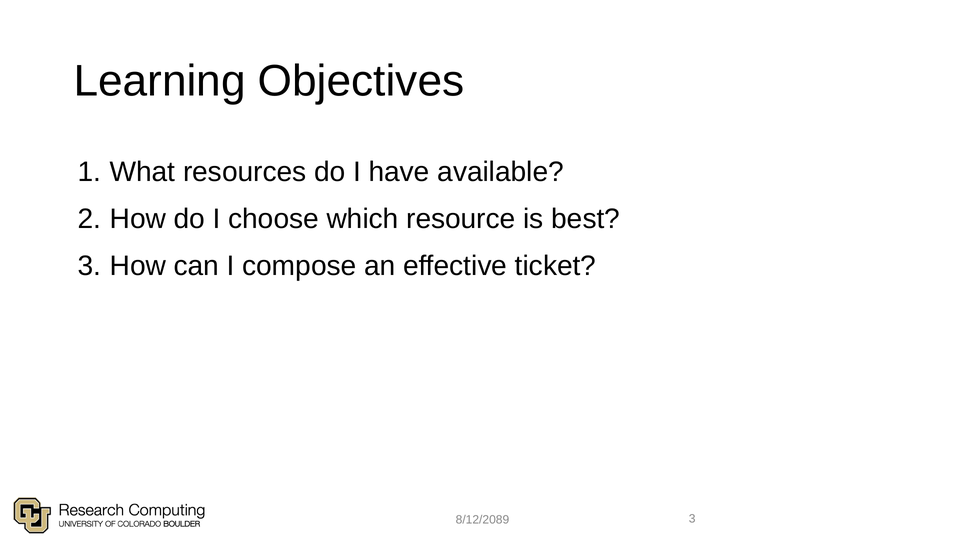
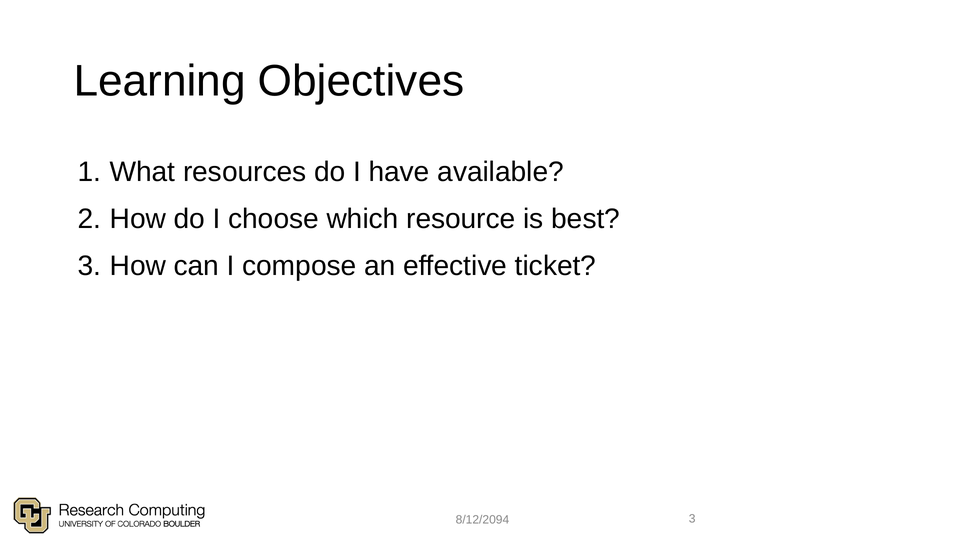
8/12/2089: 8/12/2089 -> 8/12/2094 (482, 519)
